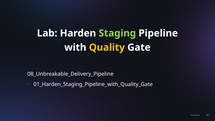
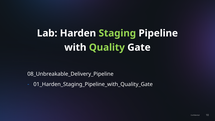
Quality colour: yellow -> light green (107, 47)
